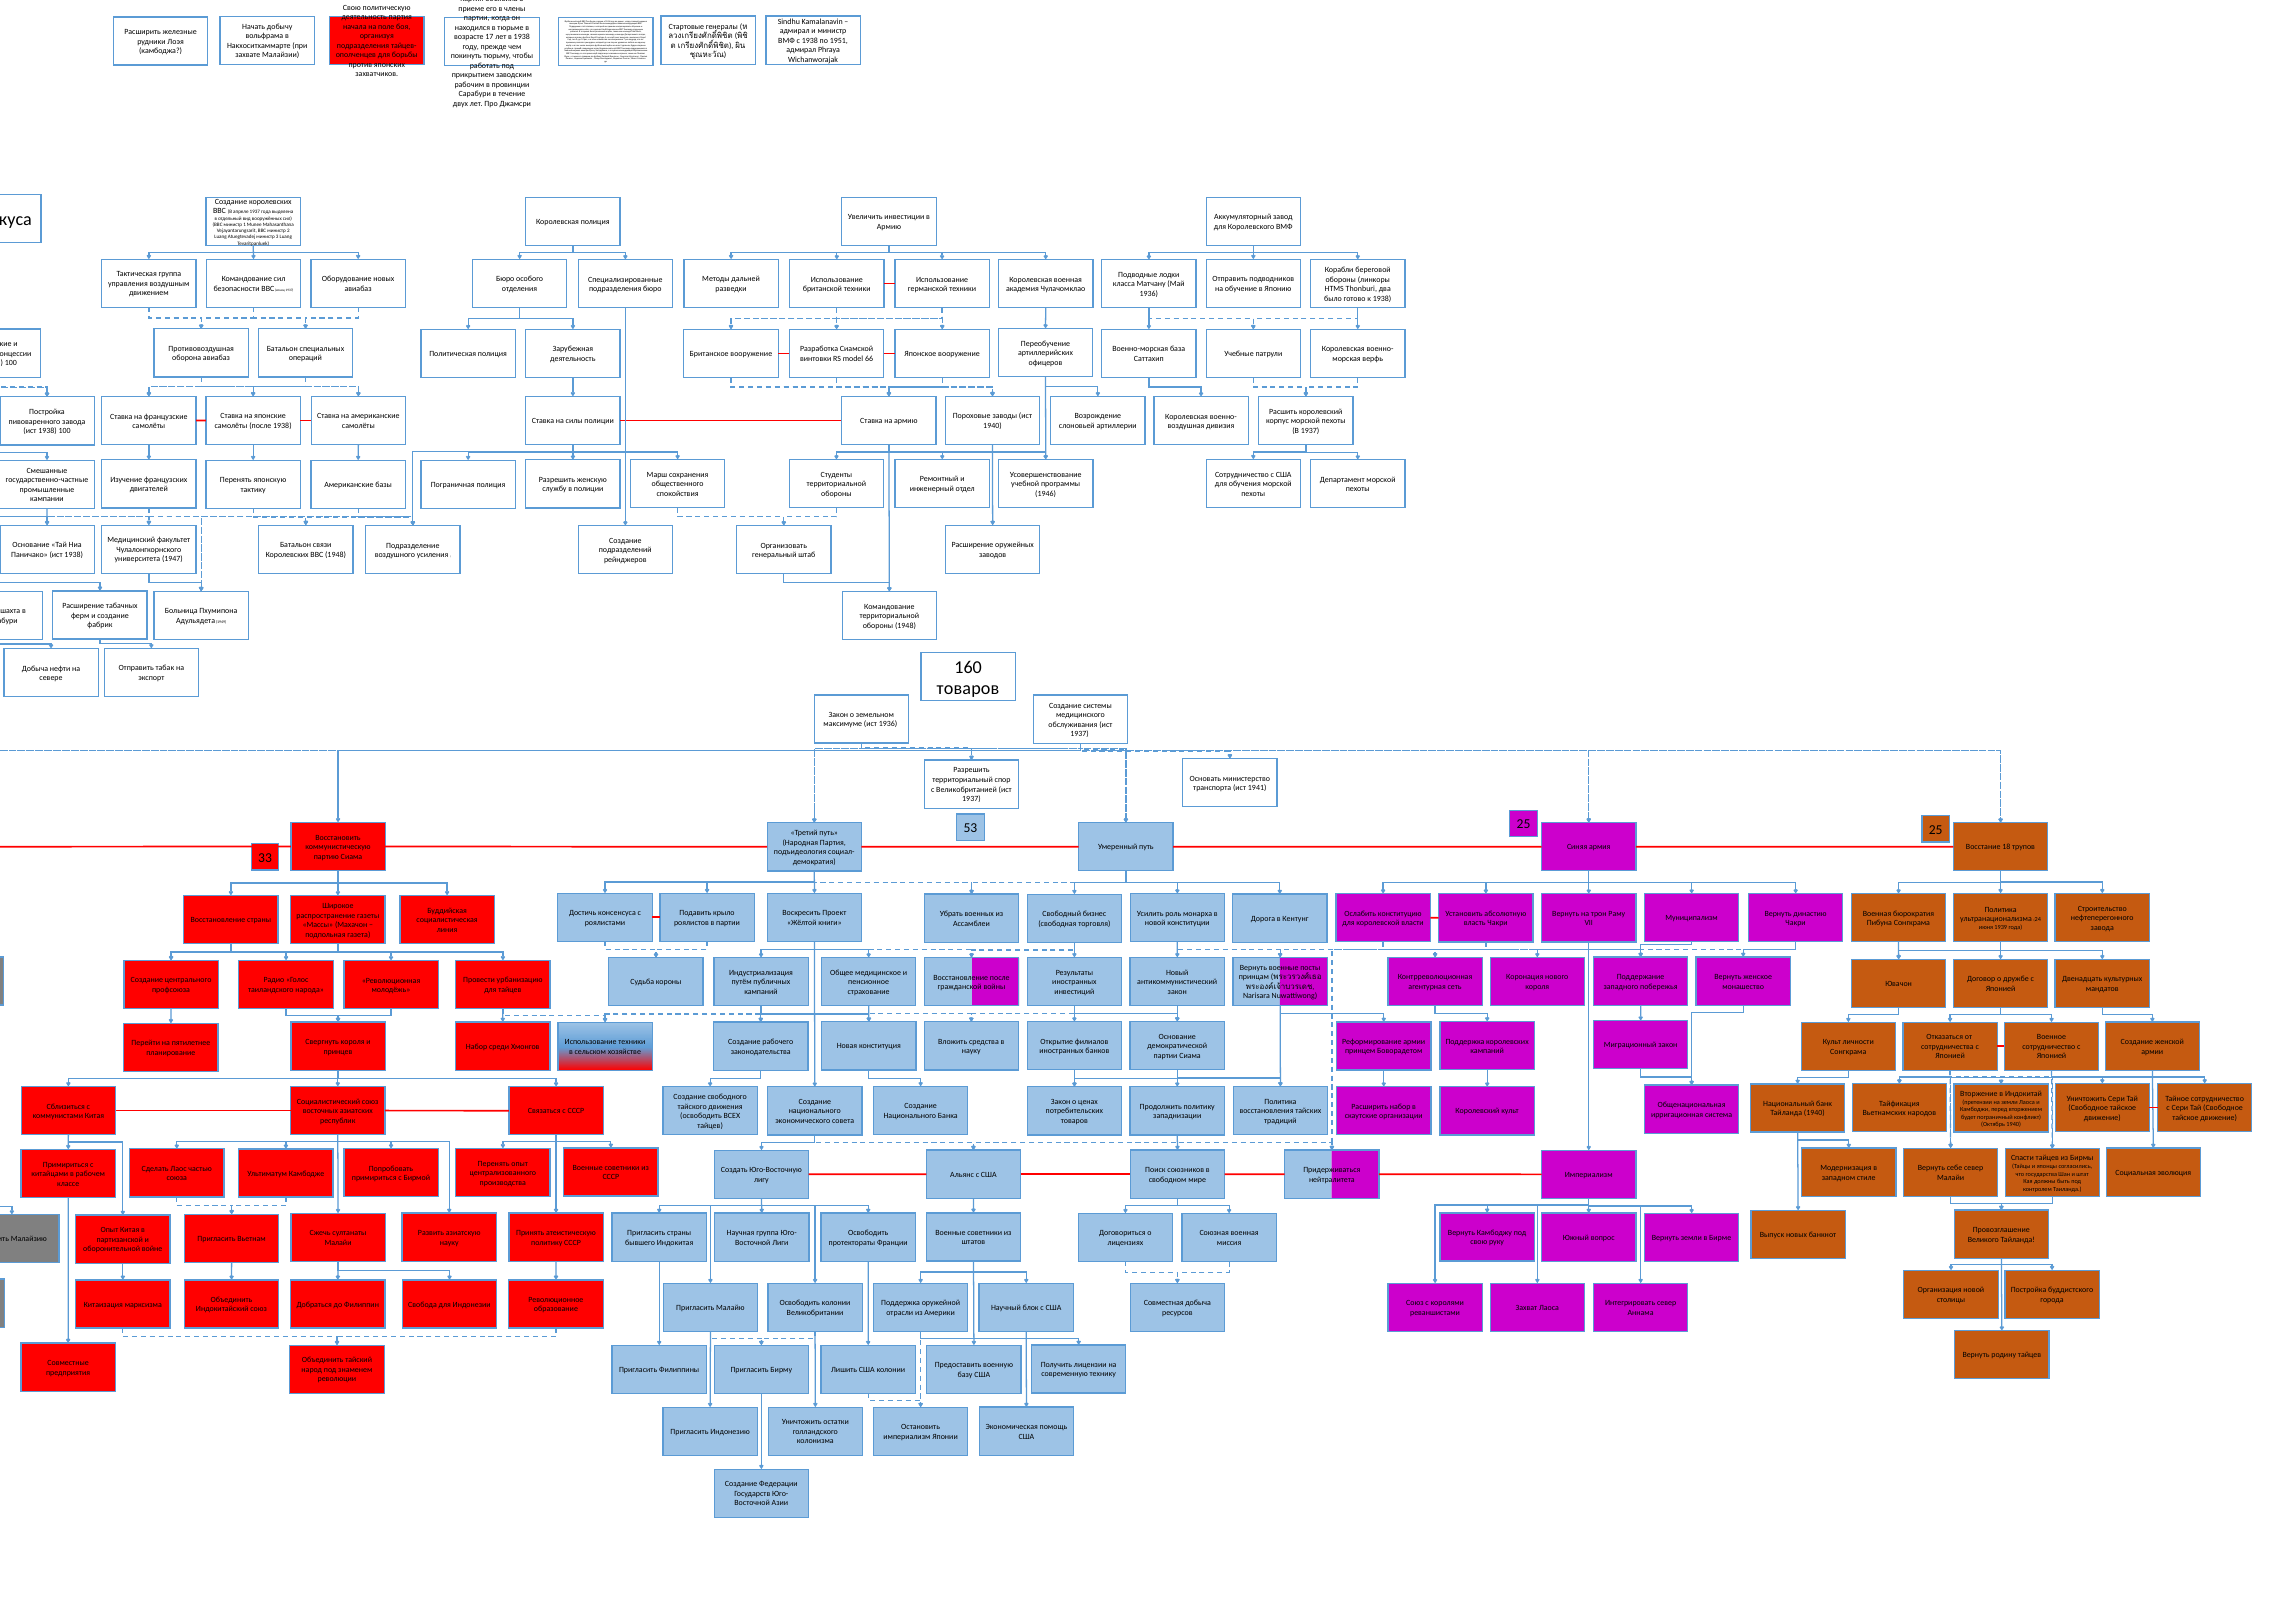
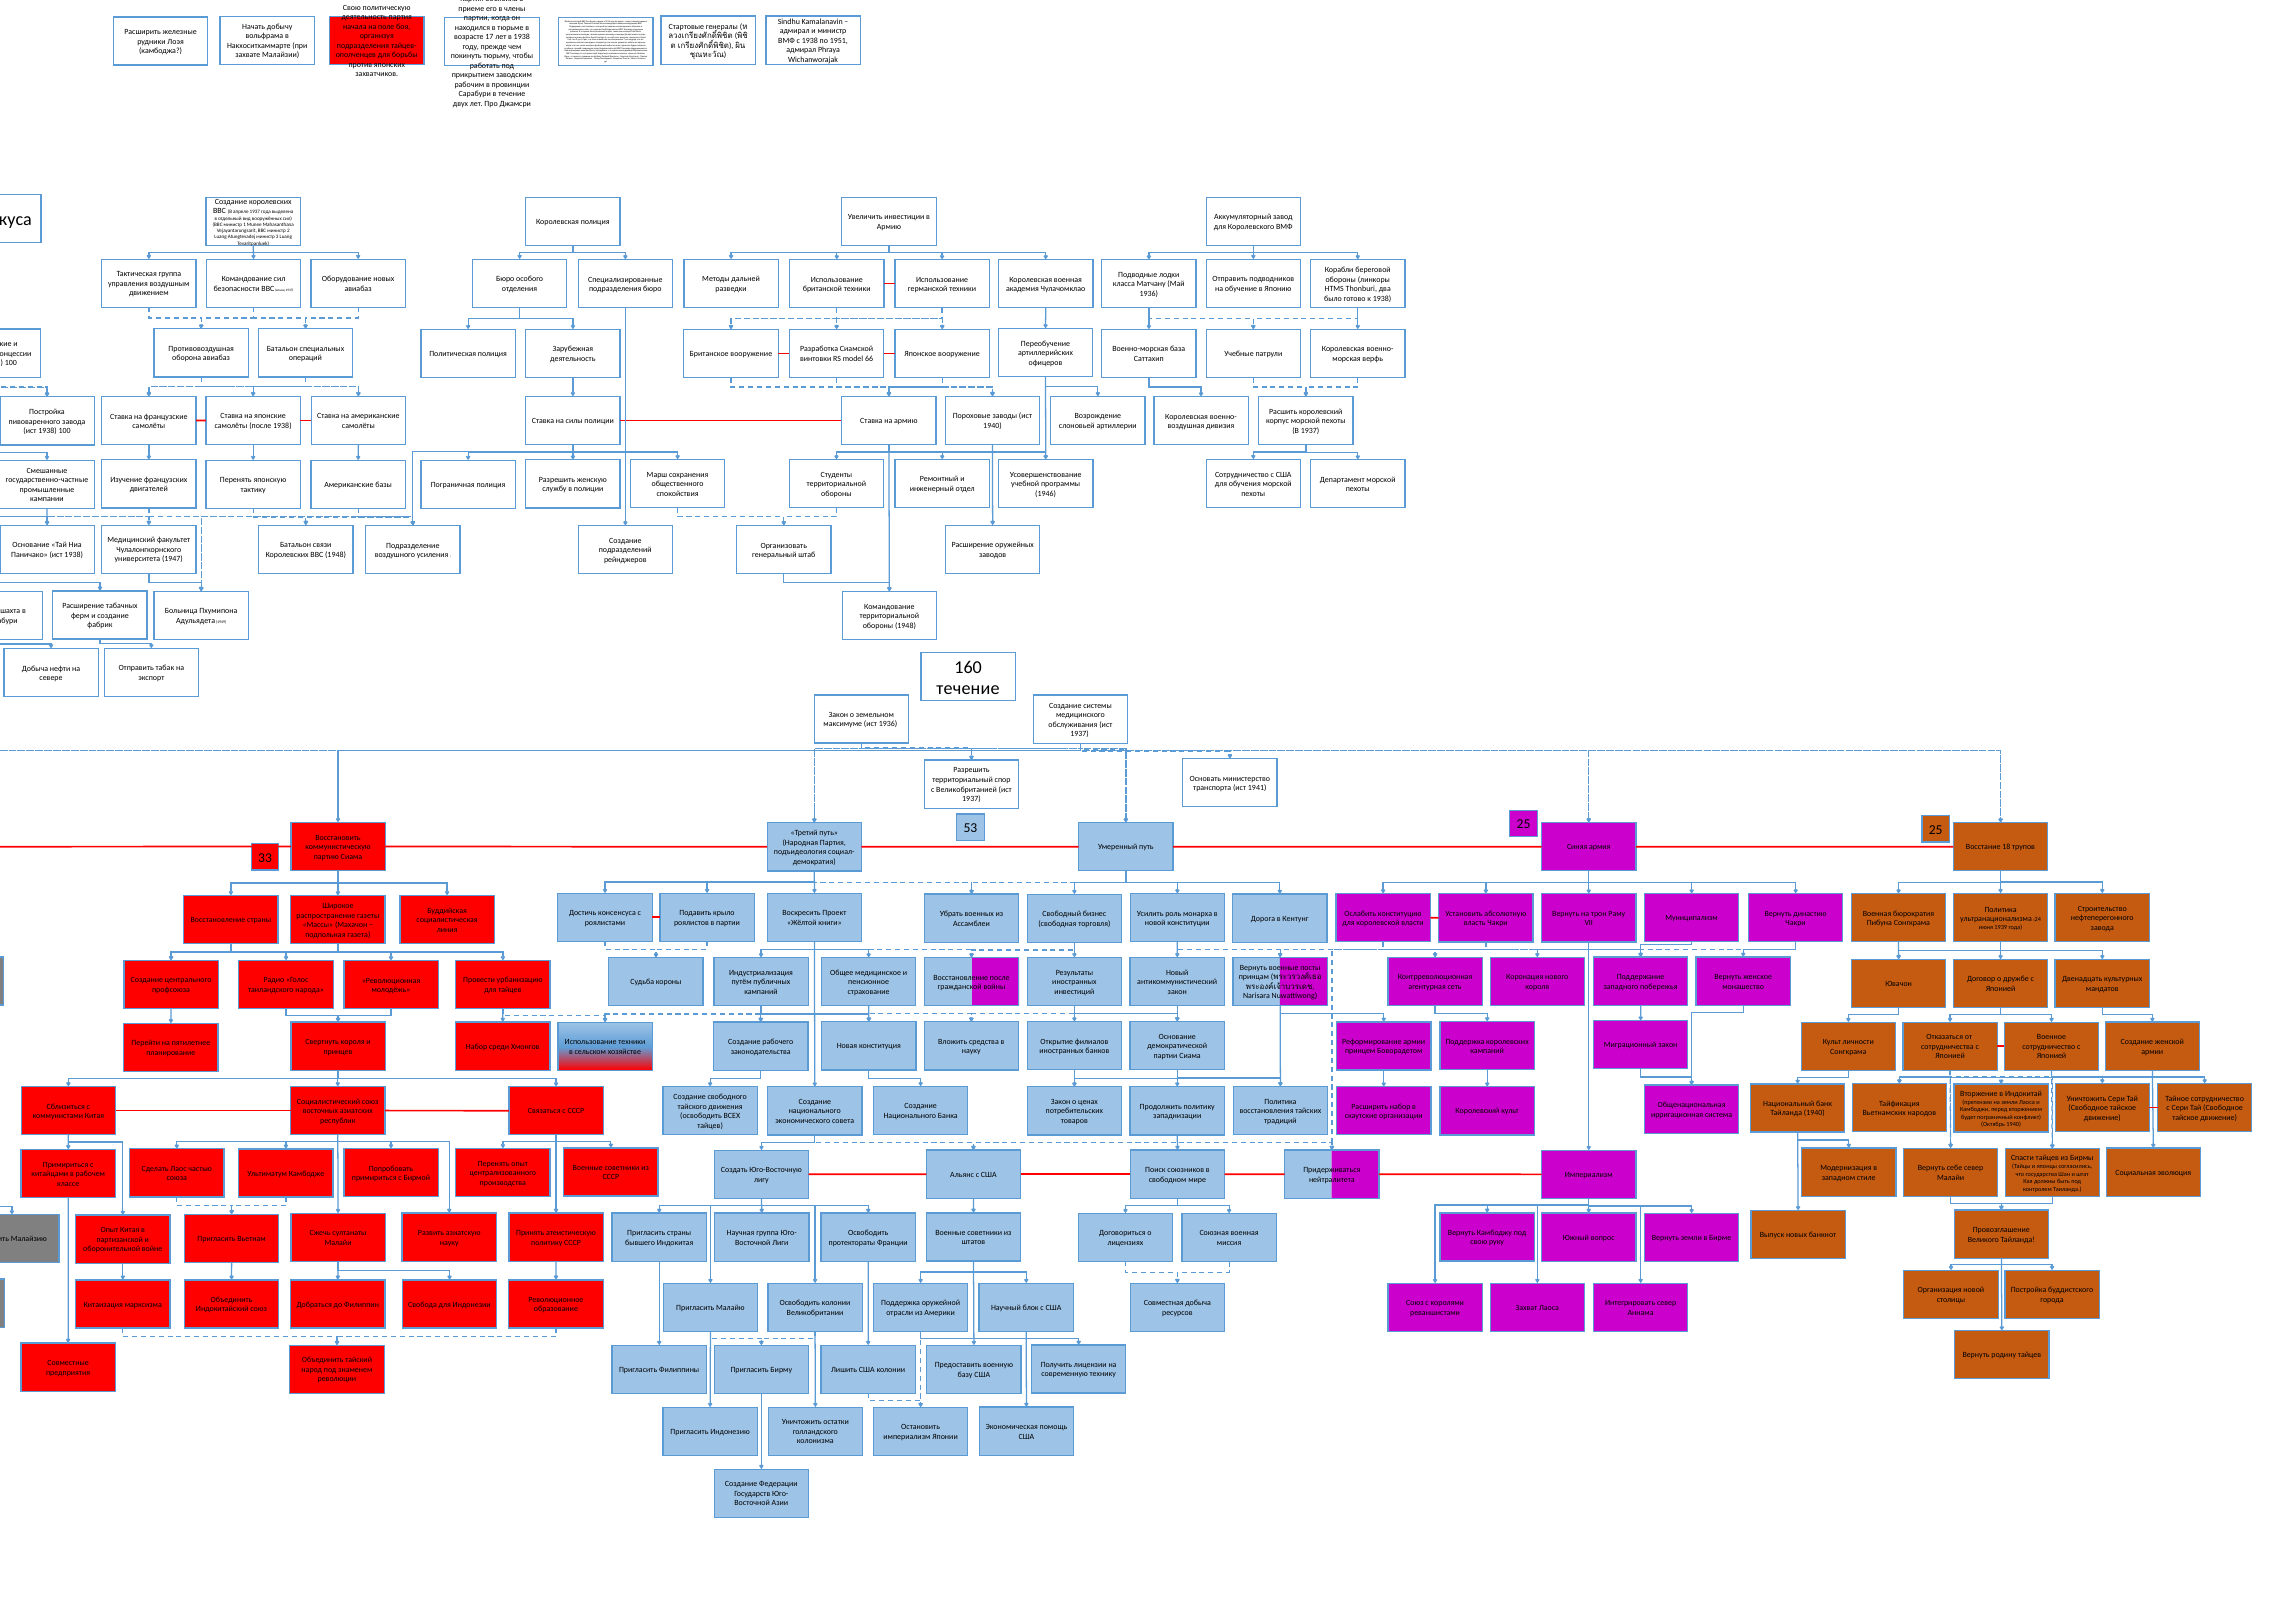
товаров: товаров -> течение (968, 689)
